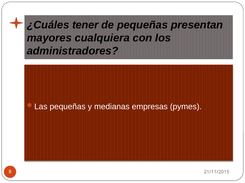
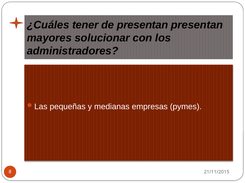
de pequeñas: pequeñas -> presentan (143, 25)
cualquiera: cualquiera -> solucionar (102, 38)
